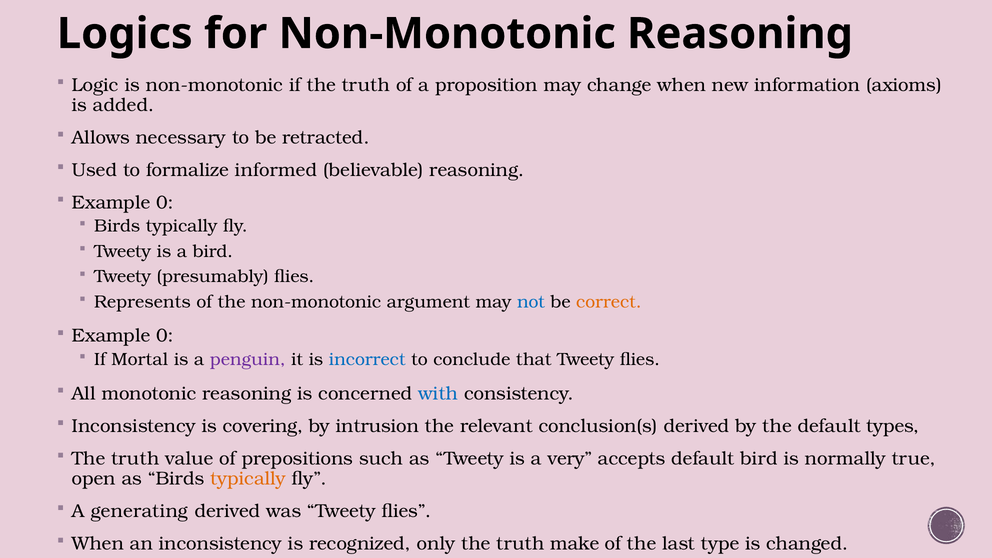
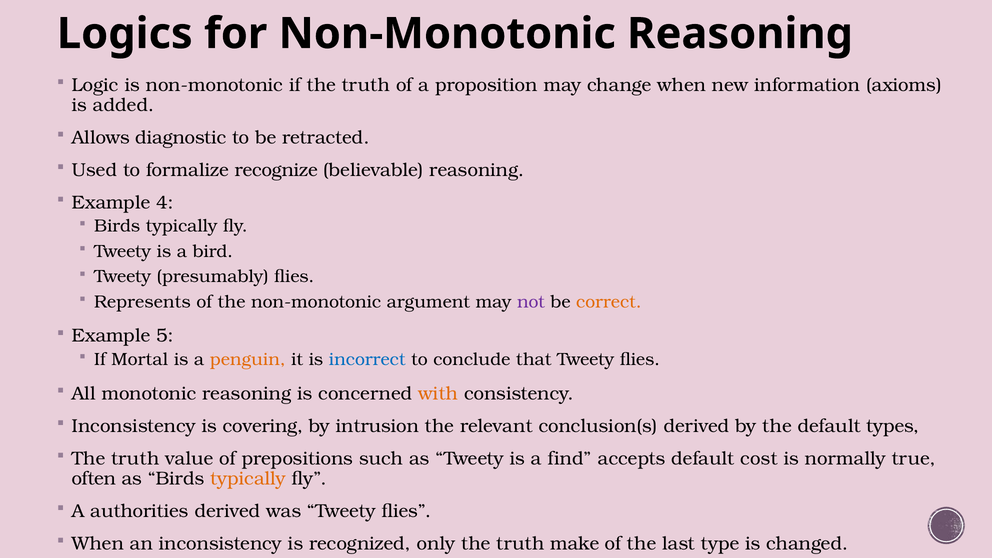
necessary: necessary -> diagnostic (181, 138)
informed: informed -> recognize (276, 170)
0: 0 -> 4 (165, 203)
not colour: blue -> purple (531, 302)
0: 0 -> 5 (165, 336)
penguin colour: purple -> orange (248, 359)
with colour: blue -> orange (438, 393)
very: very -> find (570, 458)
default bird: bird -> cost (759, 458)
open: open -> often (94, 479)
generating: generating -> authorities (140, 511)
